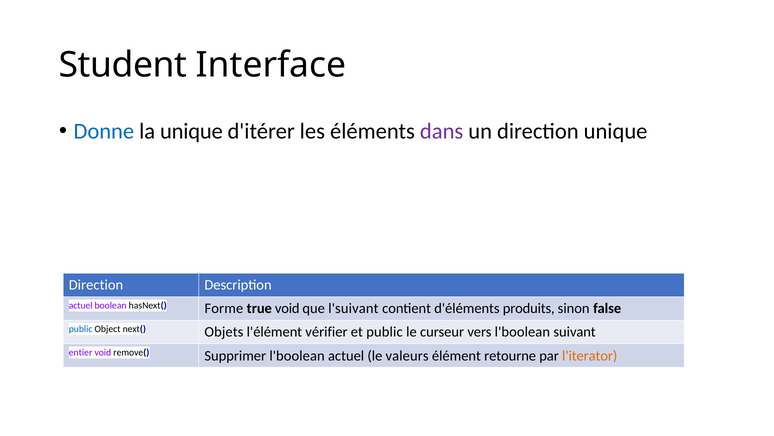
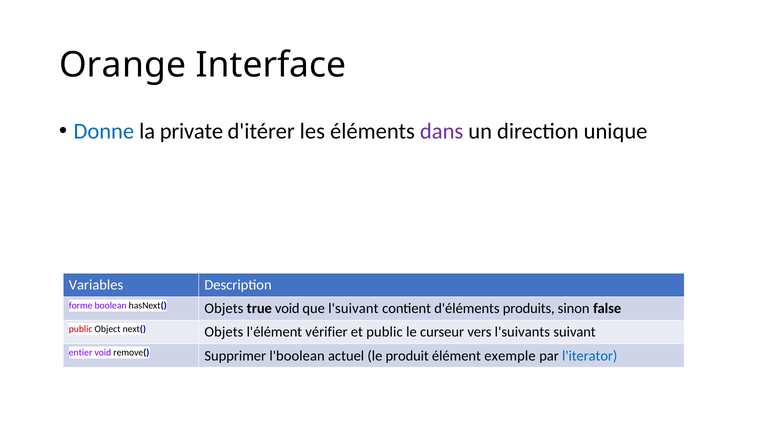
Student: Student -> Orange (123, 65)
la unique: unique -> private (191, 131)
Direction: Direction -> Variables (96, 285)
actuel: actuel -> forme (81, 305)
hasNext( Forme: Forme -> Objets (224, 308)
public colour: blue -> red (81, 329)
vers l'boolean: l'boolean -> l'suivants (522, 332)
valeurs: valeurs -> produit (407, 355)
retourne: retourne -> exemple (510, 355)
l'iterator colour: orange -> blue (590, 355)
